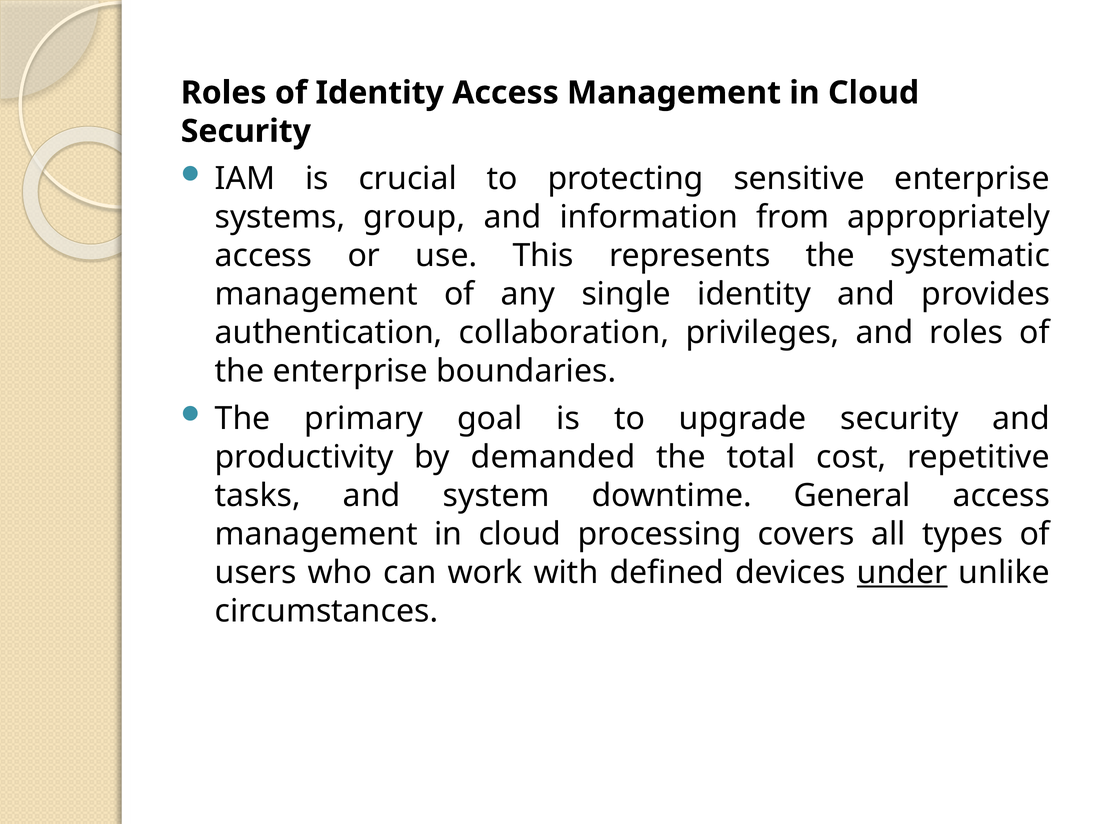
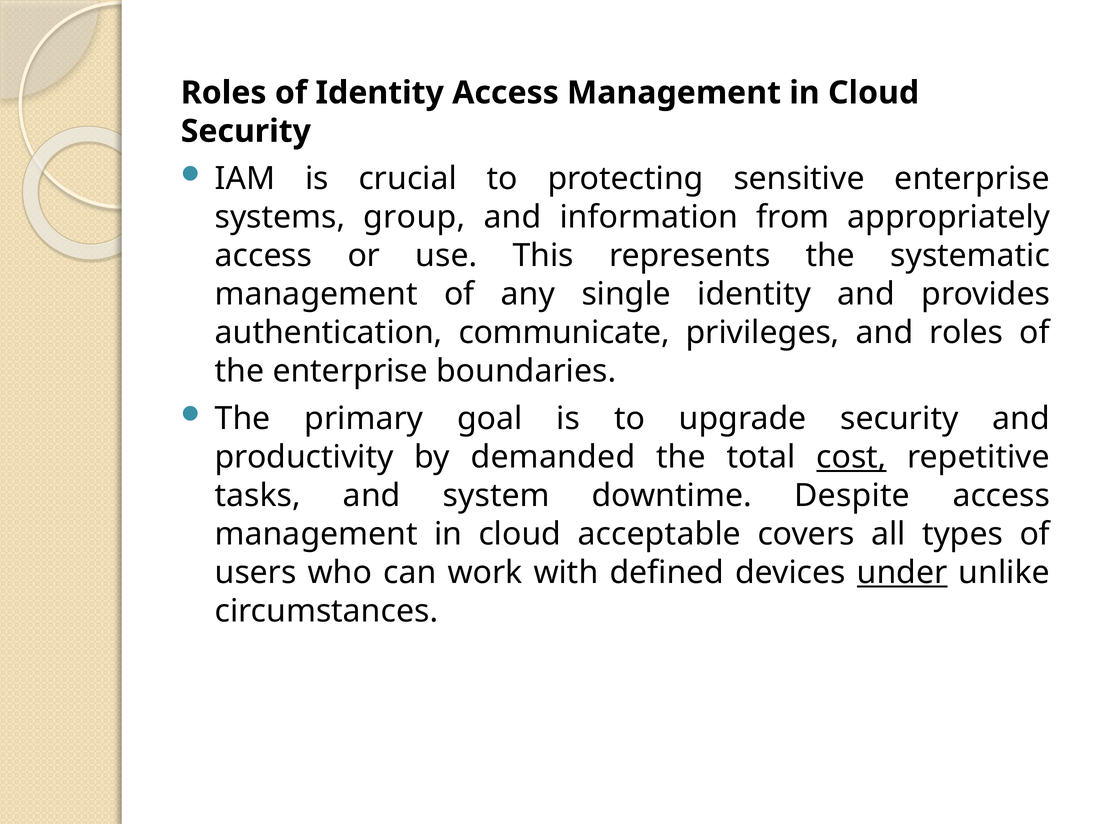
collaboration: collaboration -> communicate (564, 333)
cost underline: none -> present (851, 457)
General: General -> Despite (852, 496)
processing: processing -> acceptable (659, 534)
